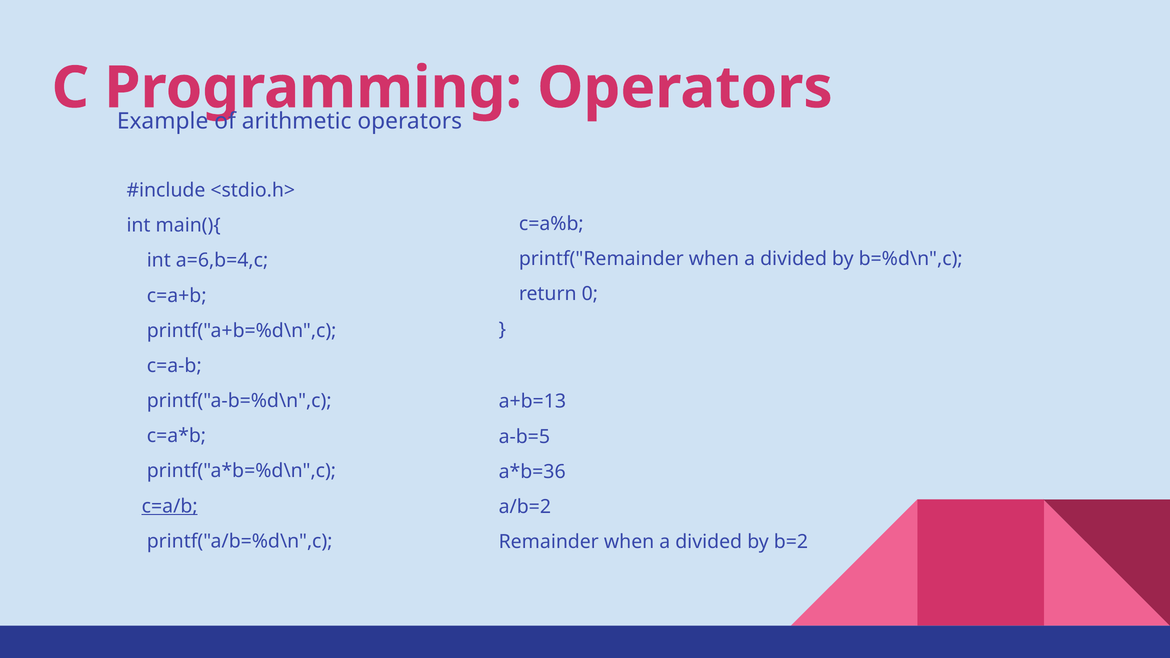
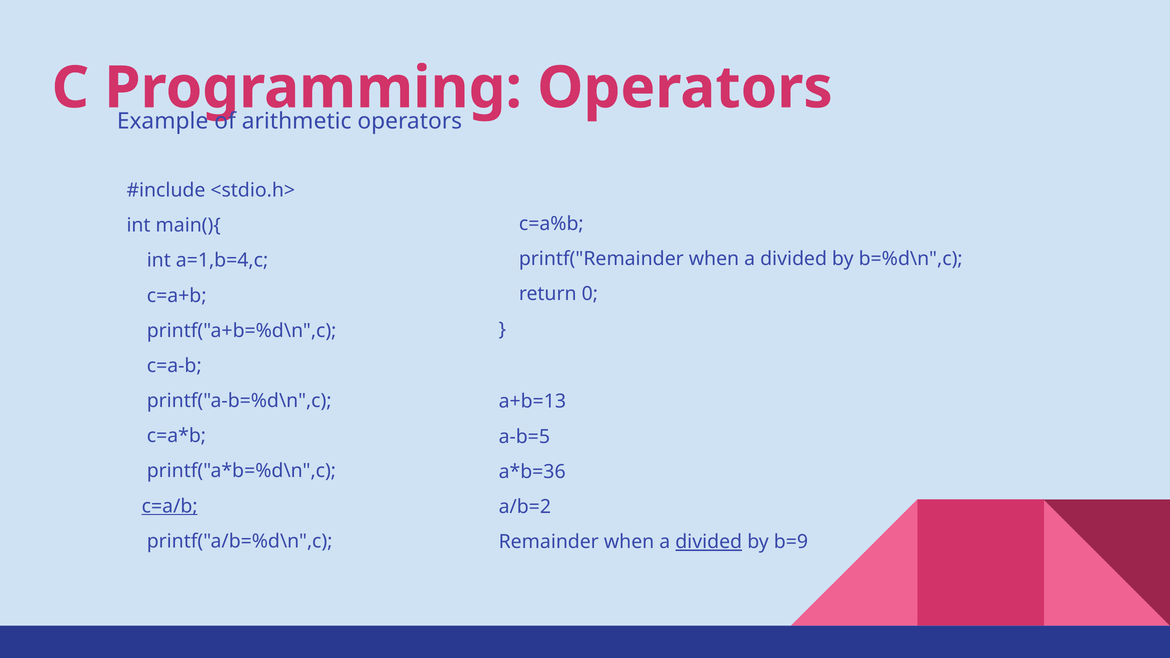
a=6,b=4,c: a=6,b=4,c -> a=1,b=4,c (222, 261)
divided underline: none -> present (709, 542)
b=2: b=2 -> b=9 (791, 542)
